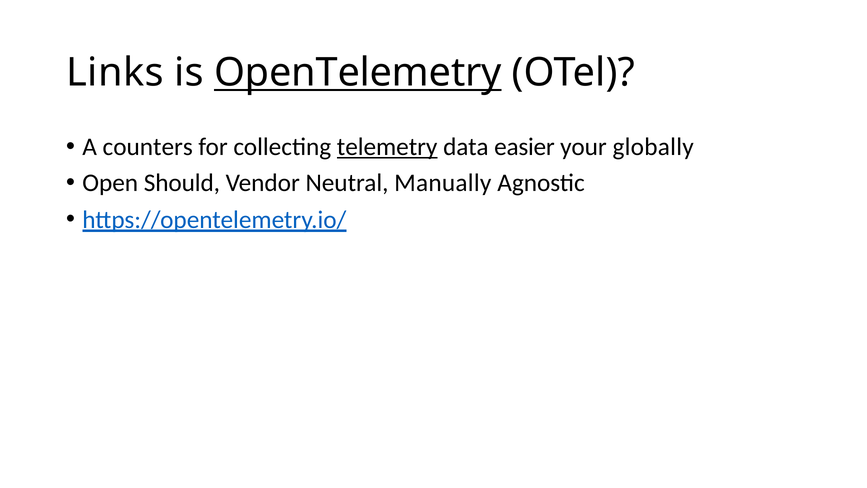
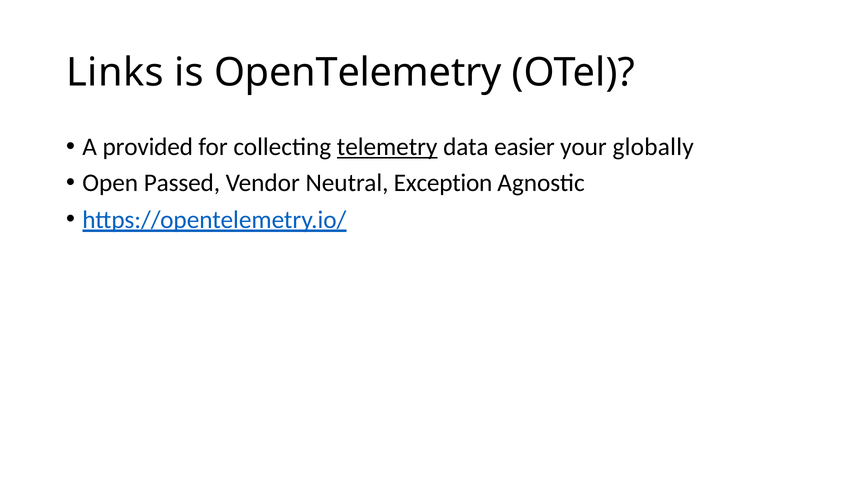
OpenTelemetry underline: present -> none (358, 73)
counters: counters -> provided (148, 147)
Should: Should -> Passed (182, 183)
Manually: Manually -> Exception (443, 183)
